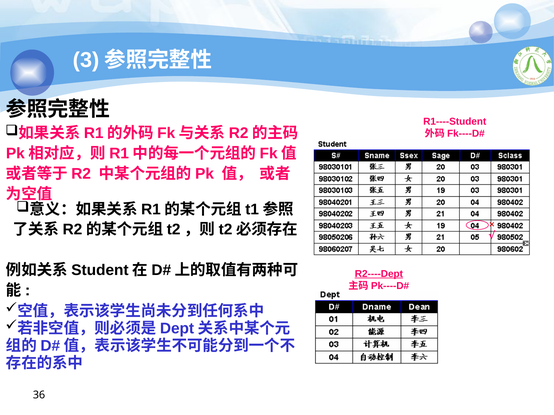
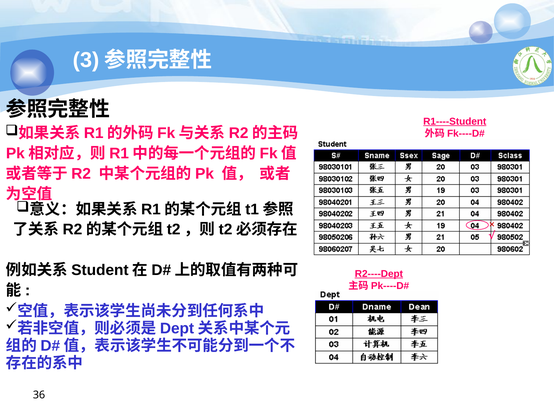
R1----Student underline: none -> present (455, 122)
